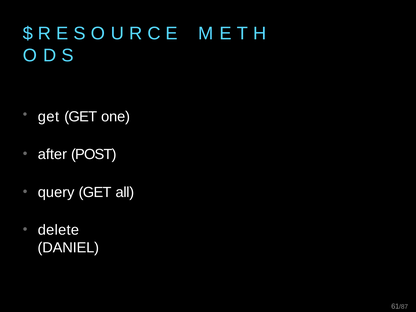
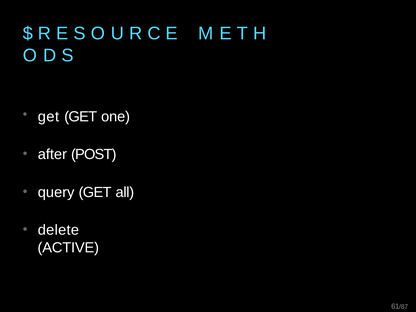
DANIEL: DANIEL -> ACTIVE (68, 248)
